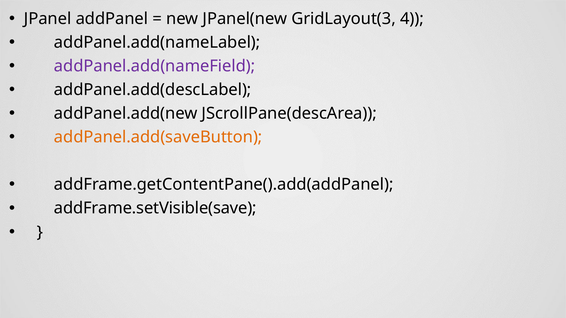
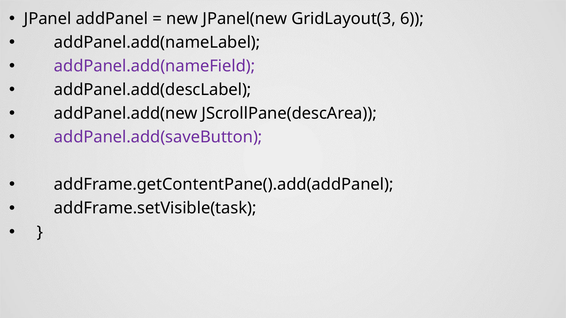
4: 4 -> 6 (412, 19)
addPanel.add(saveButton colour: orange -> purple (158, 137)
addFrame.setVisible(save: addFrame.setVisible(save -> addFrame.setVisible(task (155, 208)
